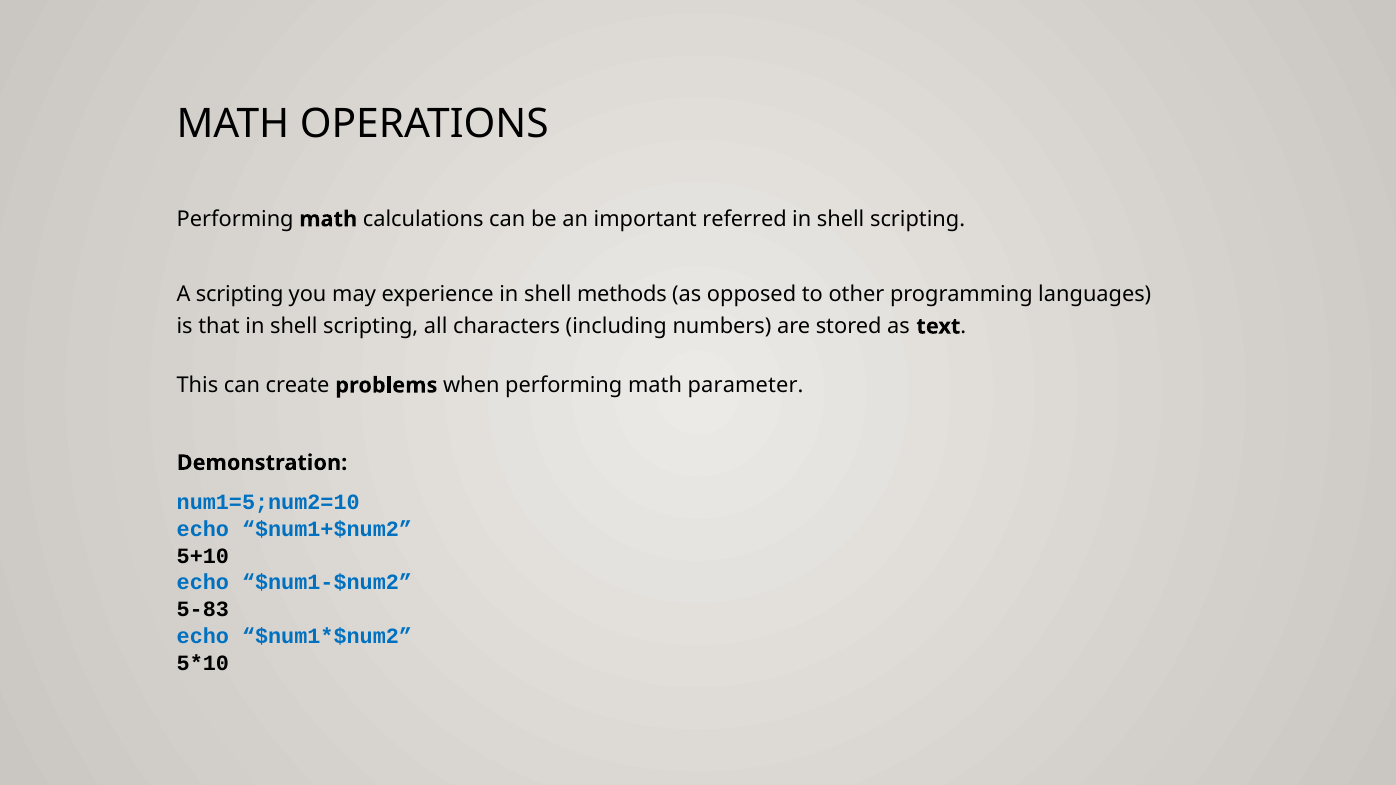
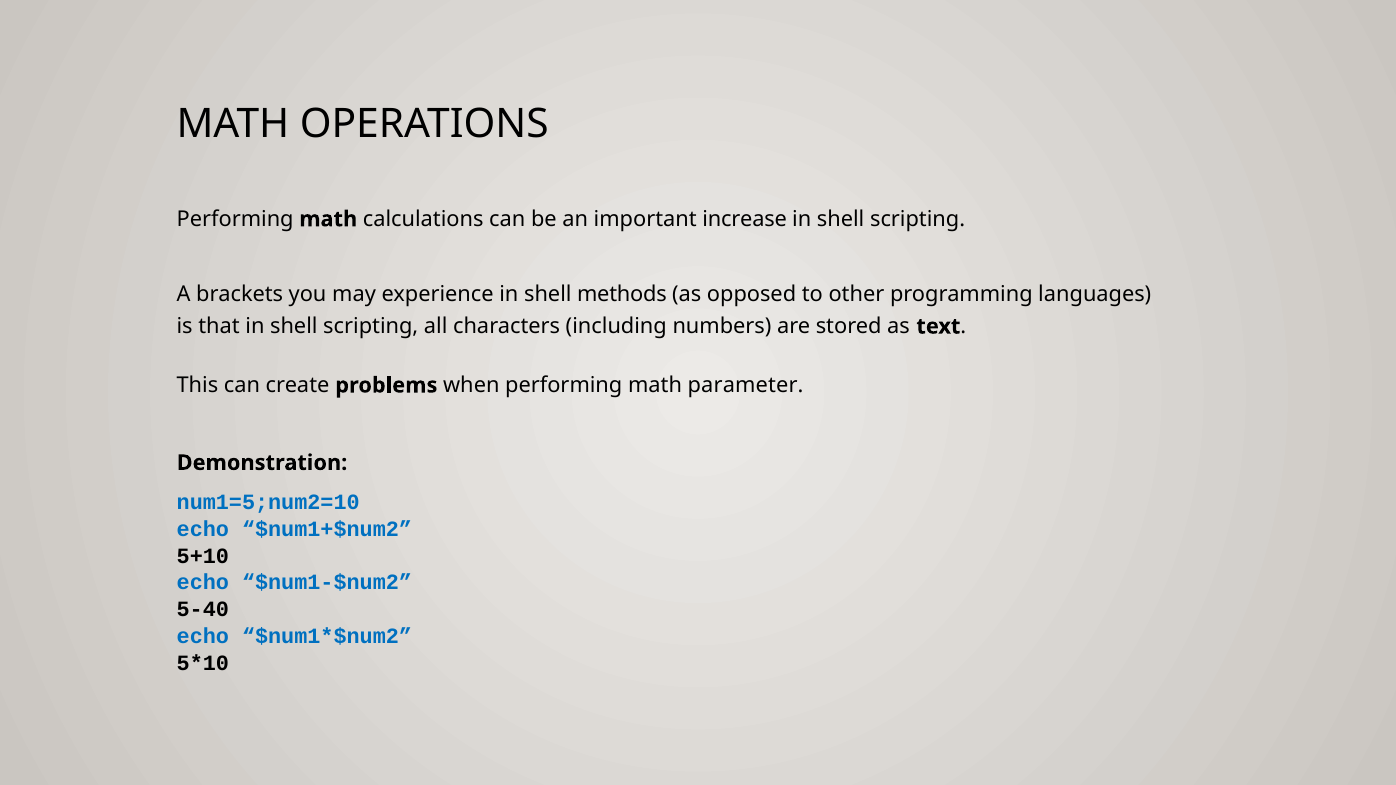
referred: referred -> increase (745, 219)
A scripting: scripting -> brackets (240, 294)
5-83: 5-83 -> 5-40 (203, 610)
